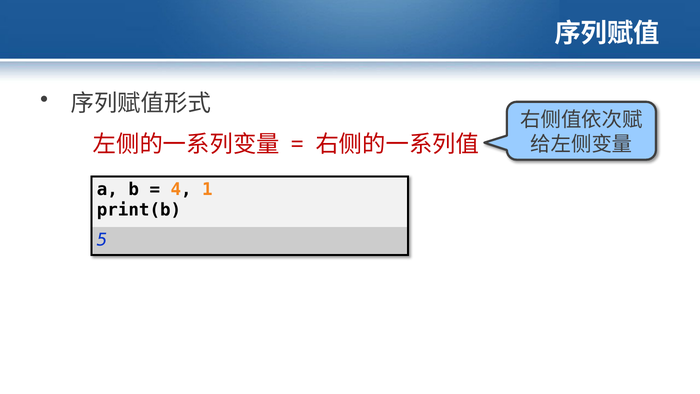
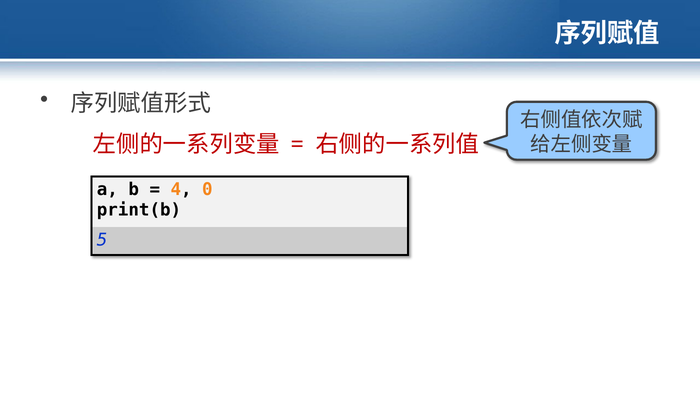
1: 1 -> 0 (207, 189)
